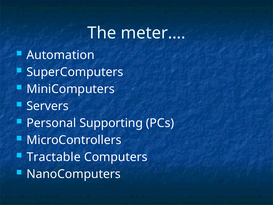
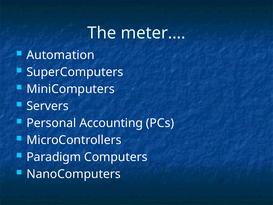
Supporting: Supporting -> Accounting (111, 123)
Tractable: Tractable -> Paradigm (54, 157)
